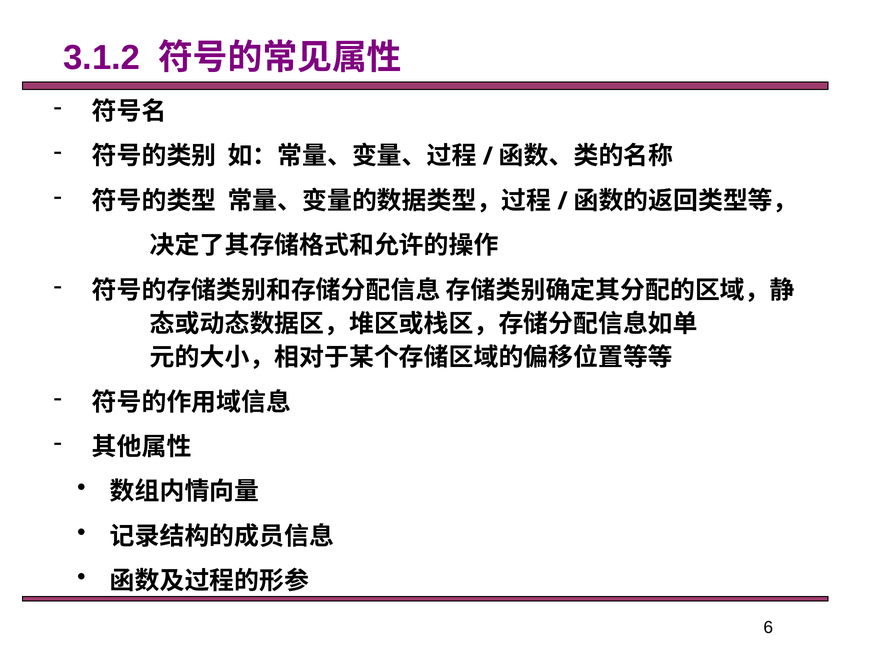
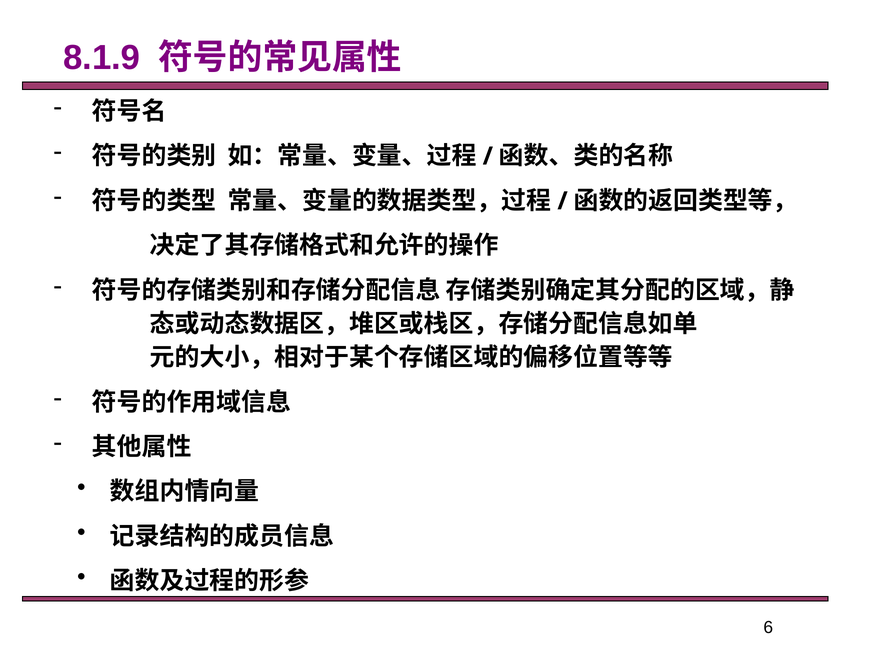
3.1.2: 3.1.2 -> 8.1.9 (102, 58)
